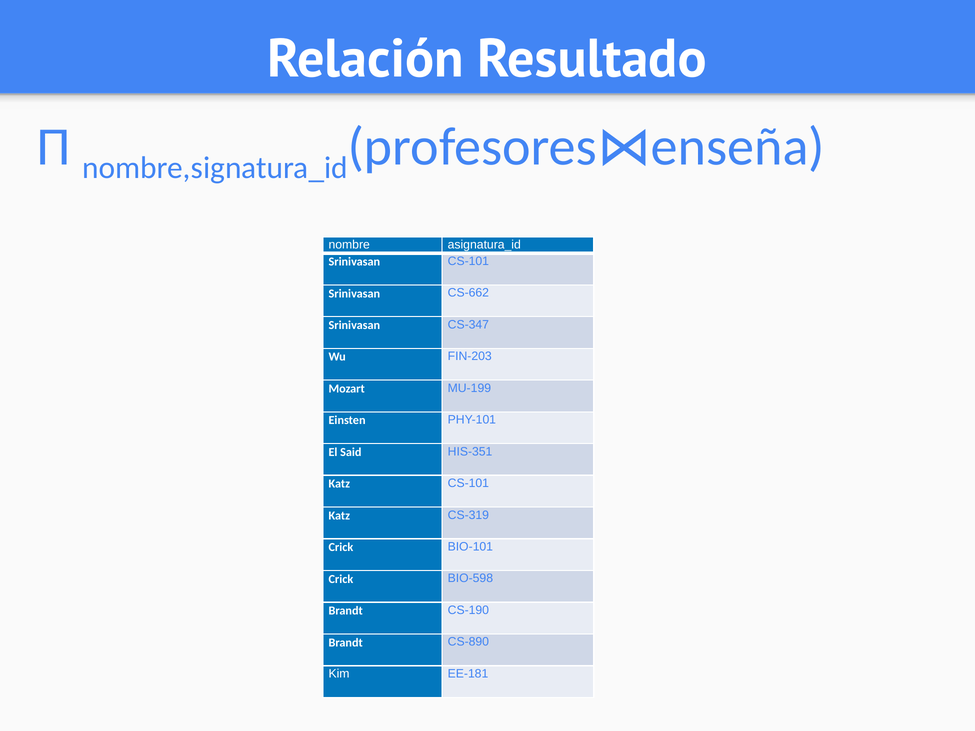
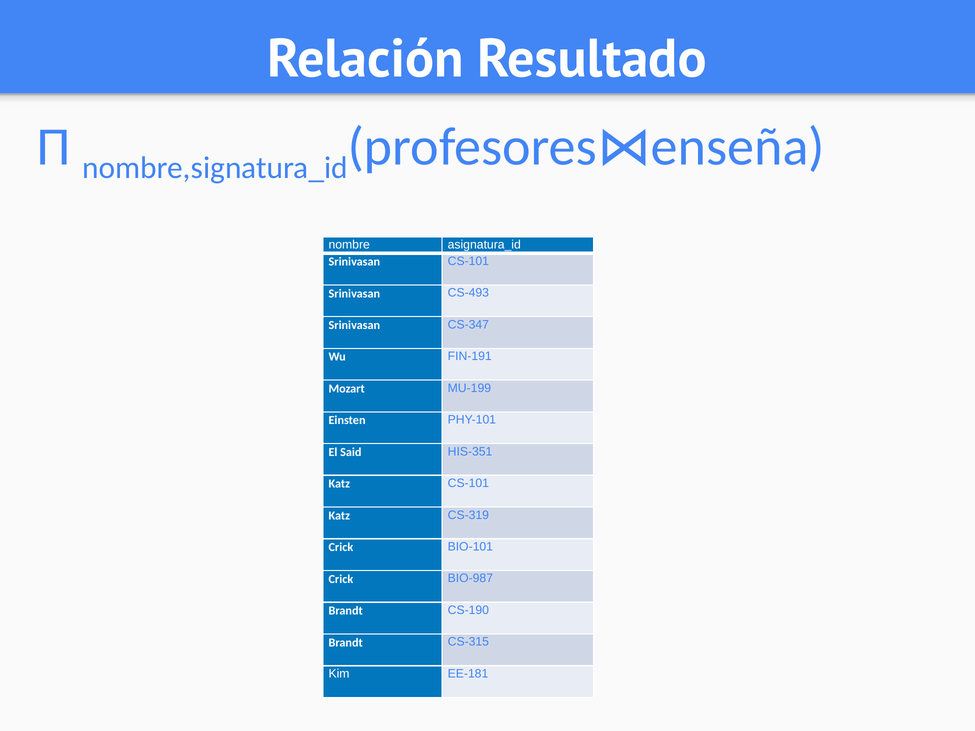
CS-662: CS-662 -> CS-493 (468, 293)
FIN-203: FIN-203 -> FIN-191 (470, 356)
BIO-598: BIO-598 -> BIO-987 (470, 579)
CS-890: CS-890 -> CS-315 (468, 642)
